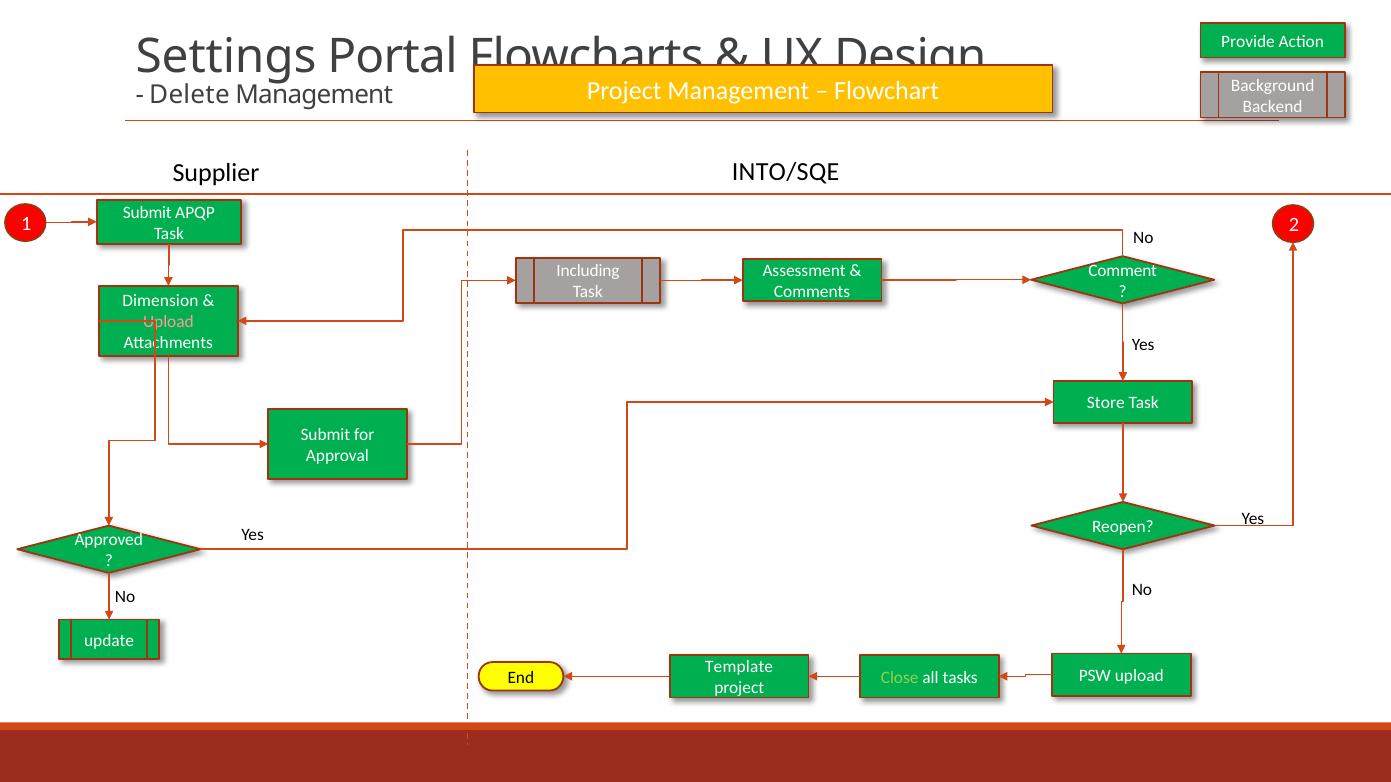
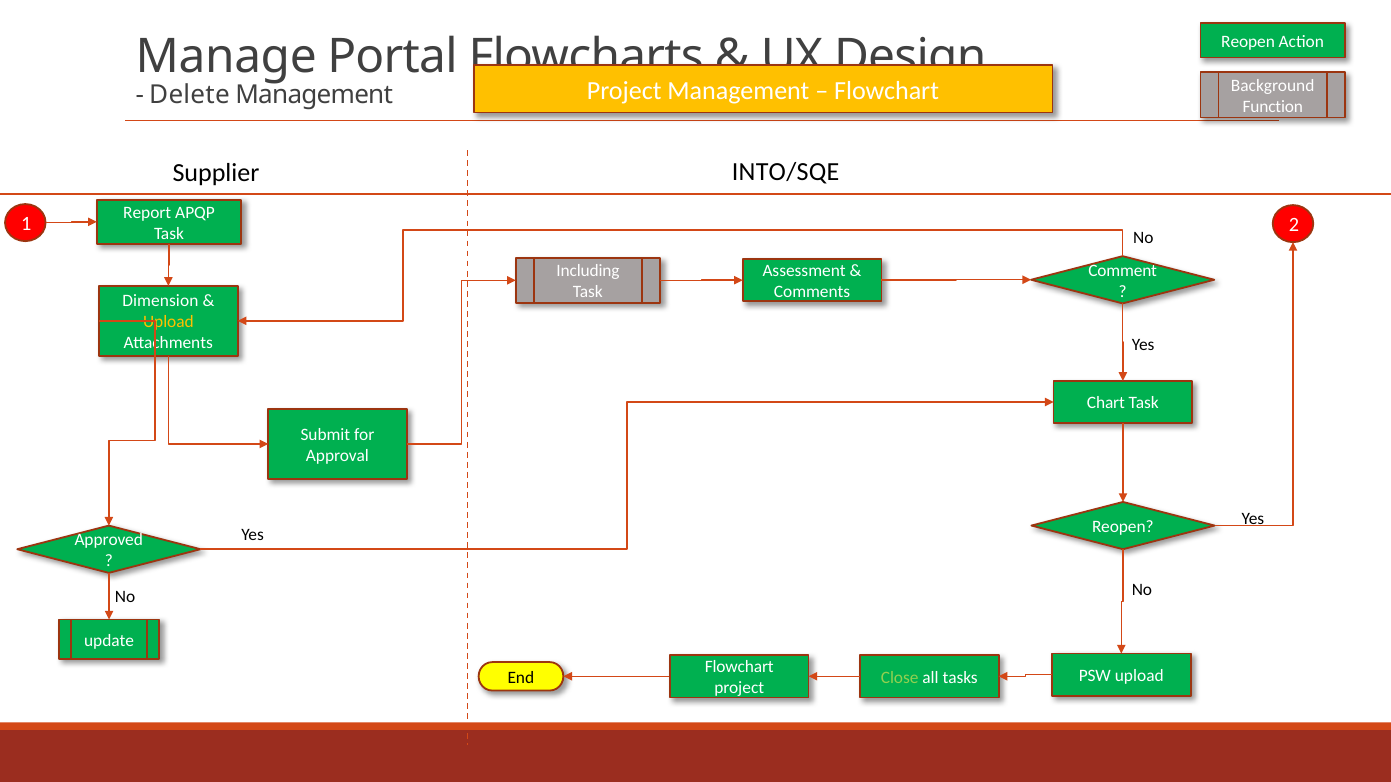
Provide: Provide -> Reopen (1248, 42)
Settings: Settings -> Manage (226, 56)
Backend: Backend -> Function (1273, 107)
Submit: Submit -> Report (147, 213)
Upload colour: pink -> yellow (168, 322)
Store: Store -> Chart (1106, 403)
Template: Template -> Flowchart (739, 667)
